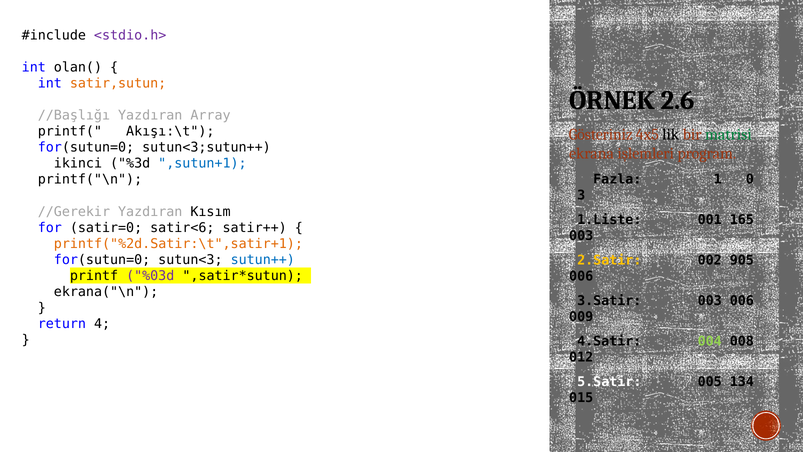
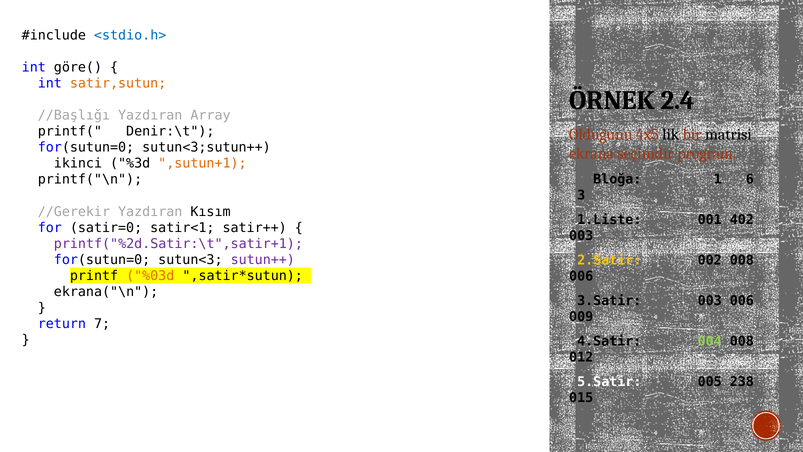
<stdio.h> colour: purple -> blue (130, 35)
olan(: olan( -> göre( (78, 67)
2.6: 2.6 -> 2.4 (678, 100)
Akışı:\t: Akışı:\t -> Denir:\t (170, 131)
Gösteriniz: Gösteriniz -> Olduğunu (601, 134)
matrisi colour: green -> black (728, 134)
işlemleri: işlemleri -> seçimdir (646, 153)
,sutun+1 colour: blue -> orange (202, 163)
Fazla: Fazla -> Bloğa (617, 179)
0: 0 -> 6 (750, 179)
165: 165 -> 402 (742, 220)
satir<6: satir<6 -> satir<1 (182, 228)
printf("%2d.Satir:\t",satir+1 colour: orange -> purple (178, 244)
sutun++ colour: blue -> purple (263, 260)
002 905: 905 -> 008 (742, 260)
%03d colour: purple -> orange (150, 276)
4: 4 -> 7 (102, 324)
134: 134 -> 238 (742, 381)
